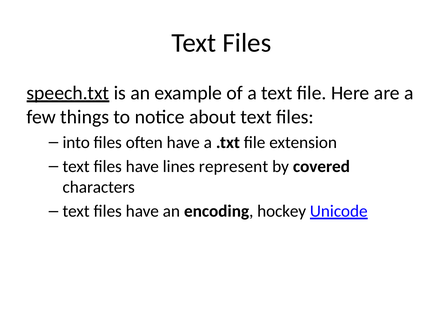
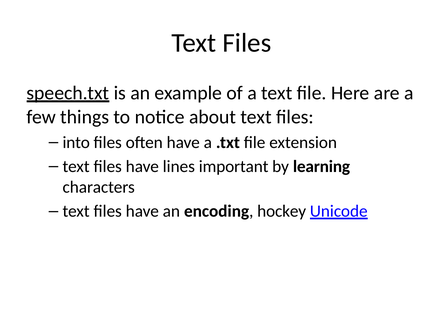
represent: represent -> important (234, 167)
covered: covered -> learning (321, 167)
